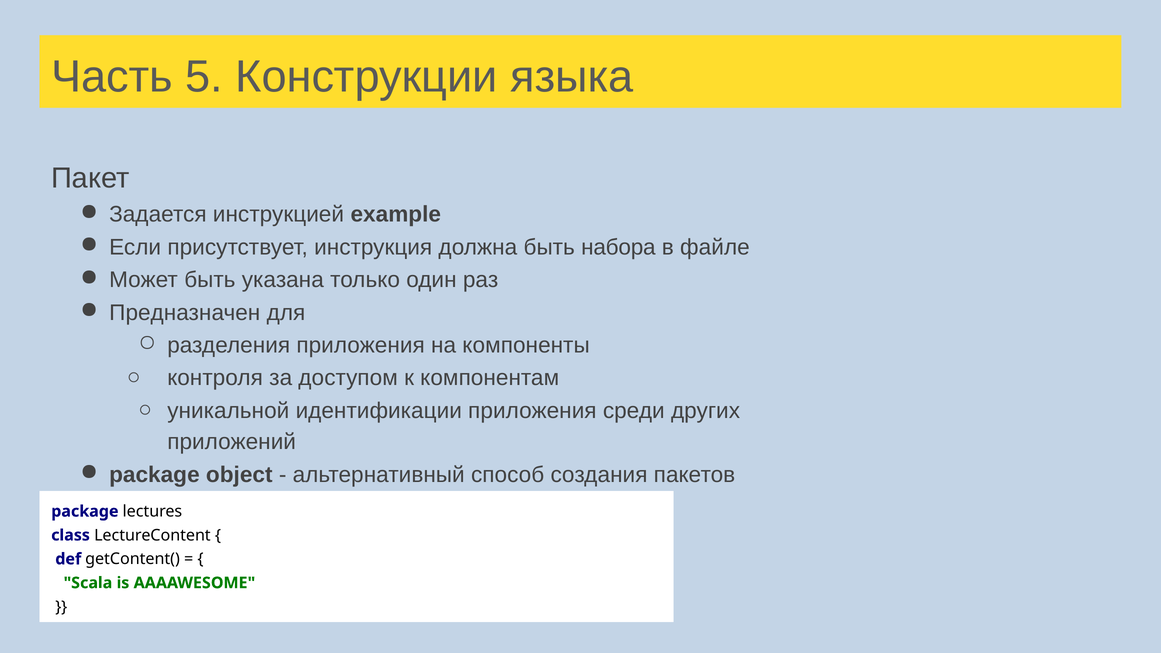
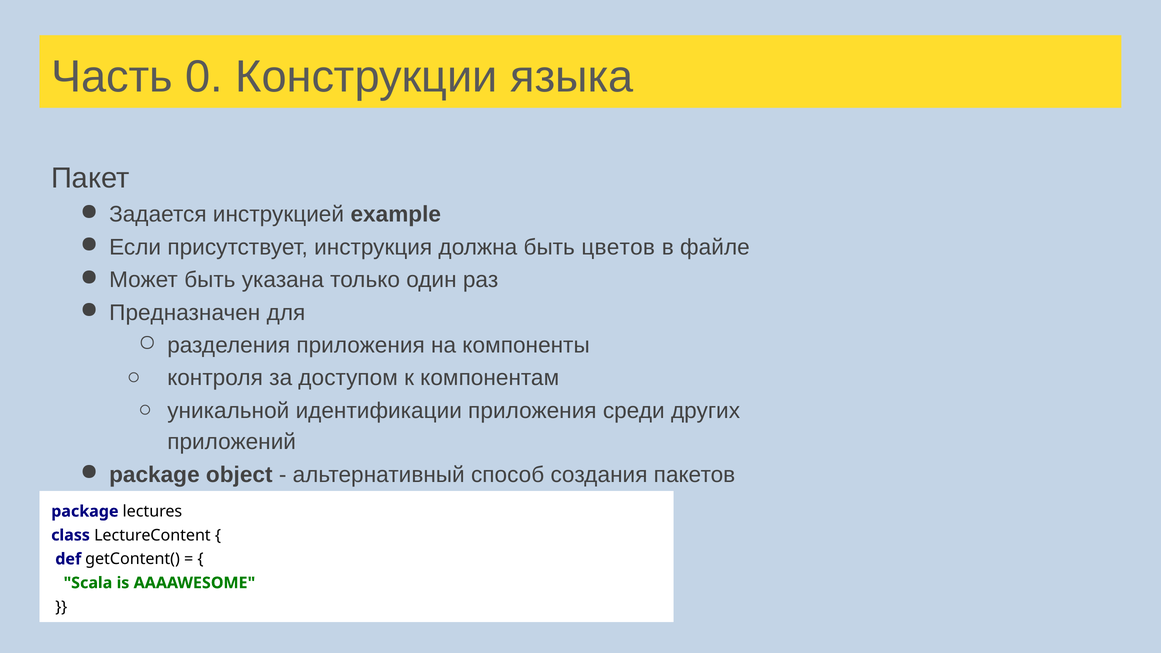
5: 5 -> 0 (204, 77)
набора: набора -> цветов (618, 247)
